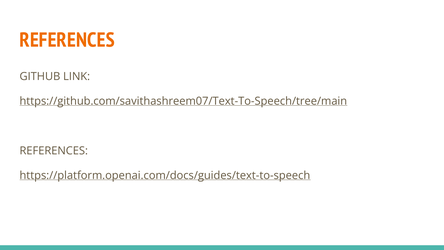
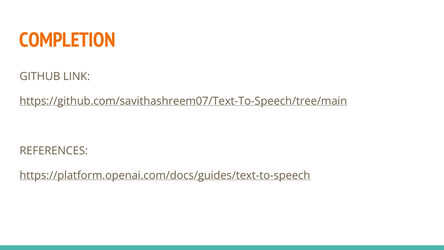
REFERENCES: REFERENCES -> COMPLETION (67, 40)
